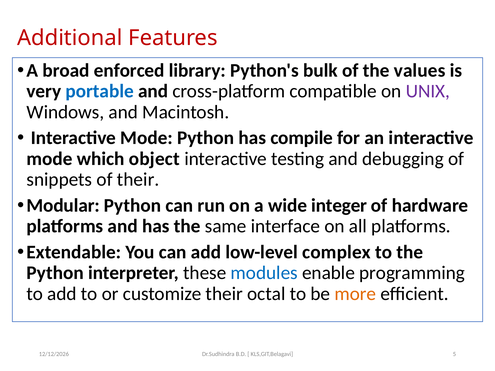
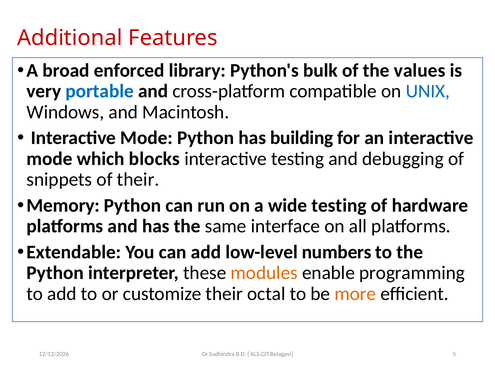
UNIX colour: purple -> blue (428, 91)
compile: compile -> building (302, 138)
object: object -> blocks (154, 159)
Modular: Modular -> Memory (63, 206)
wide integer: integer -> testing (339, 206)
complex: complex -> numbers (337, 252)
modules colour: blue -> orange (264, 273)
